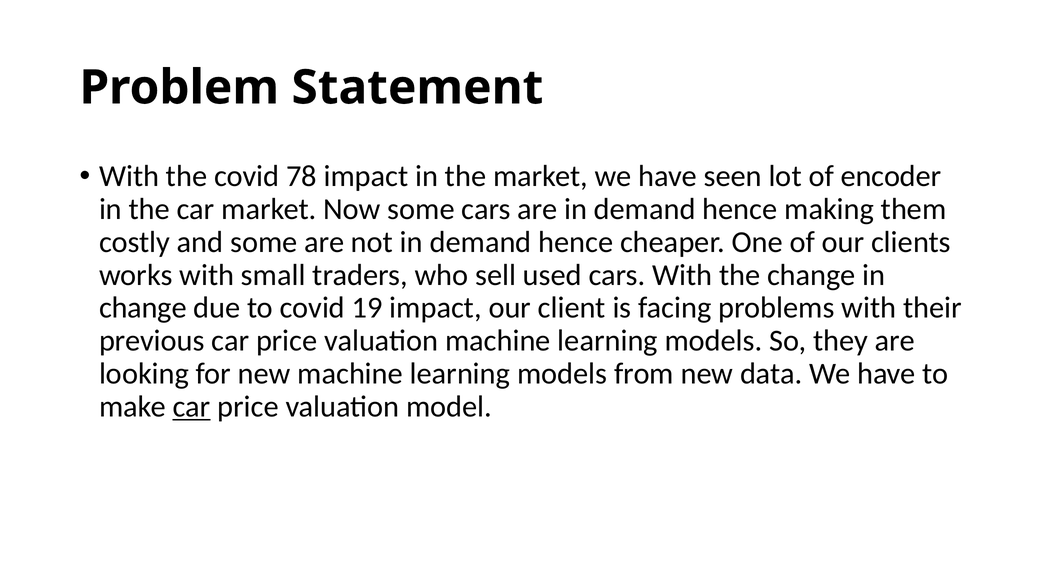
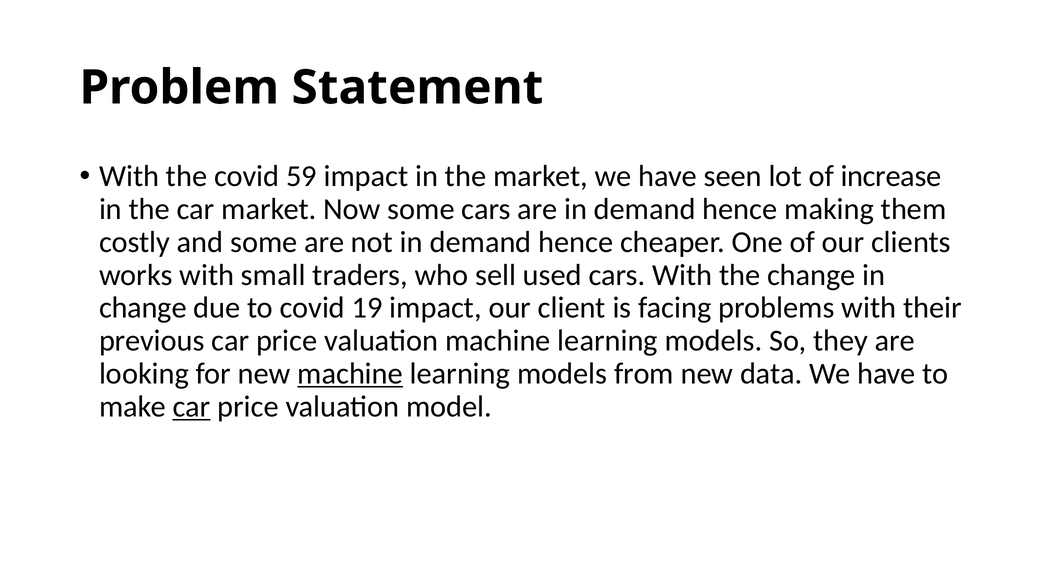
78: 78 -> 59 (301, 176)
encoder: encoder -> increase (891, 176)
machine underline: none -> present (350, 374)
